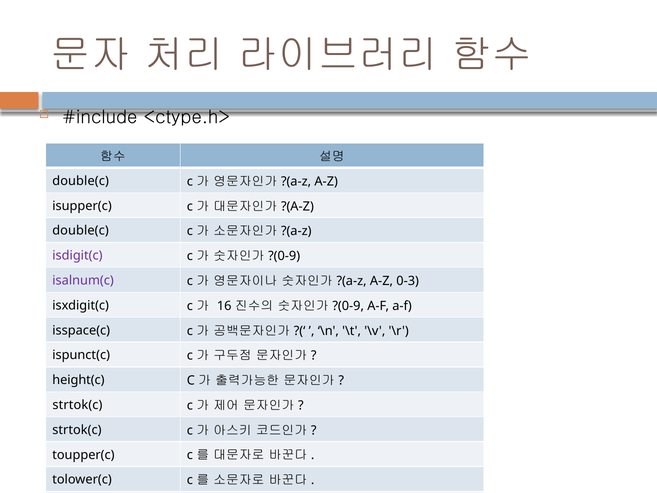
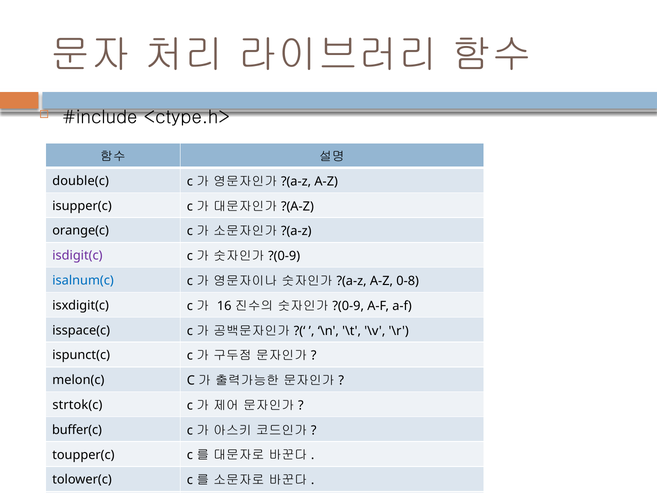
double(c: double(c -> orange(c (81, 231)
isalnum(c colour: purple -> blue (83, 280)
0-3: 0-3 -> 0-8 (408, 281)
height(c: height(c -> melon(c (78, 380)
strtok(c: strtok(c -> buffer(c (77, 430)
